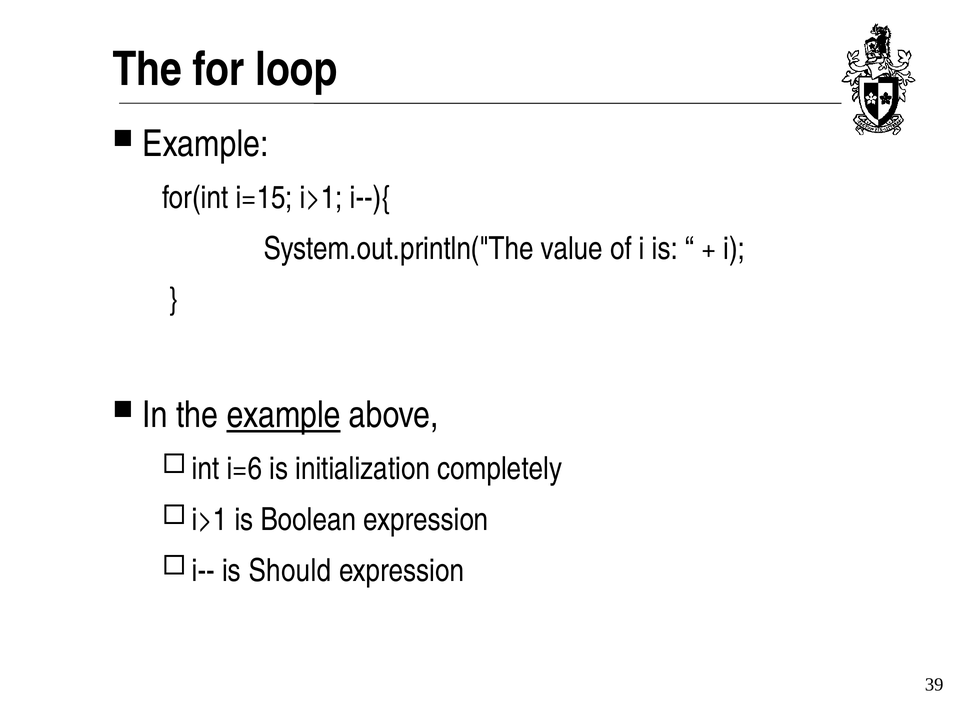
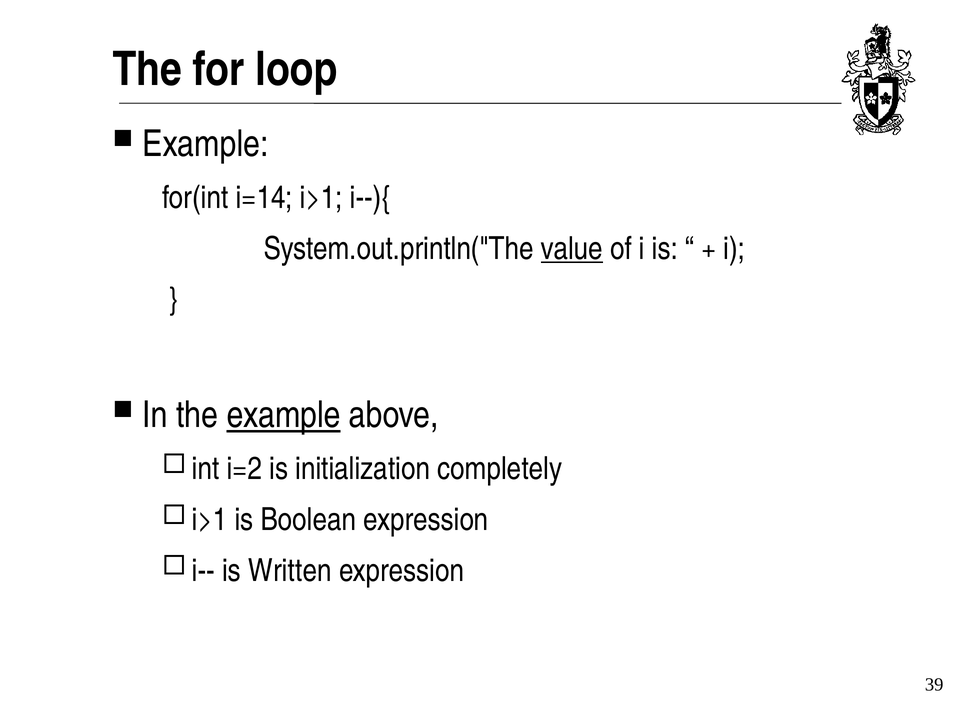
i=15: i=15 -> i=14 (264, 198)
value underline: none -> present (572, 248)
i=6: i=6 -> i=2 (244, 469)
Should: Should -> Written (290, 570)
